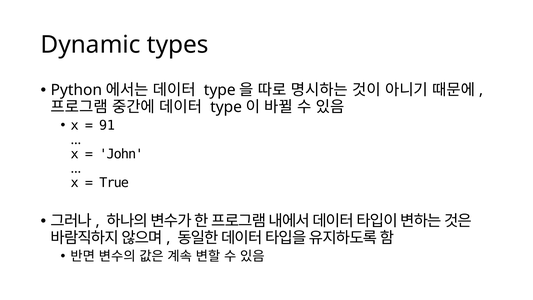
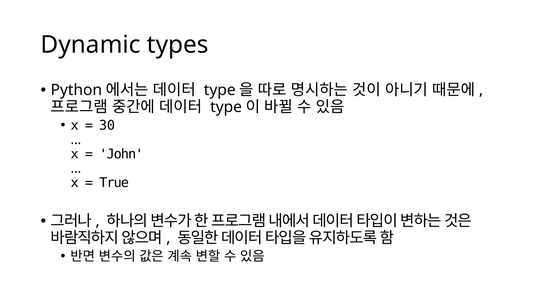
91: 91 -> 30 (107, 125)
